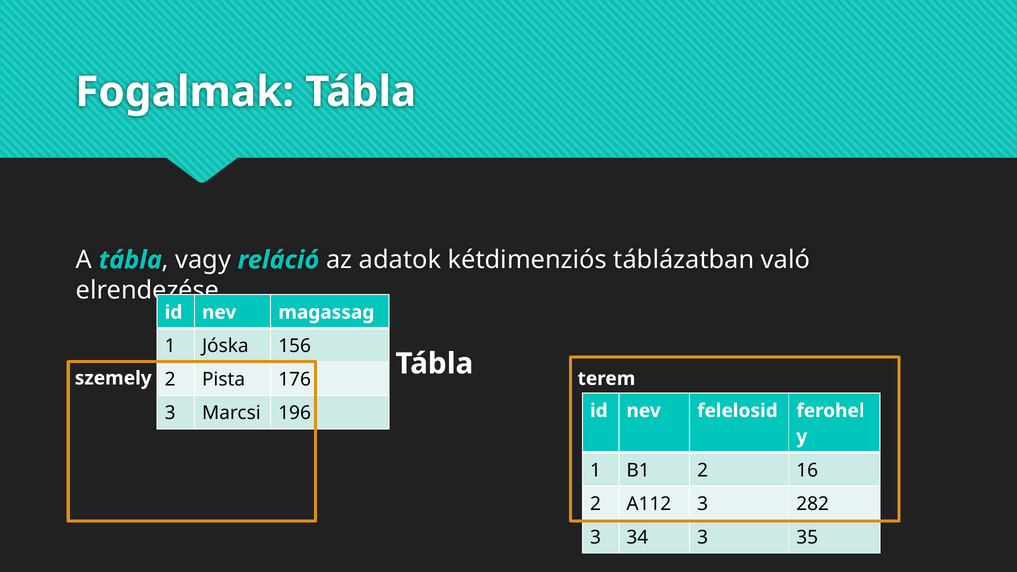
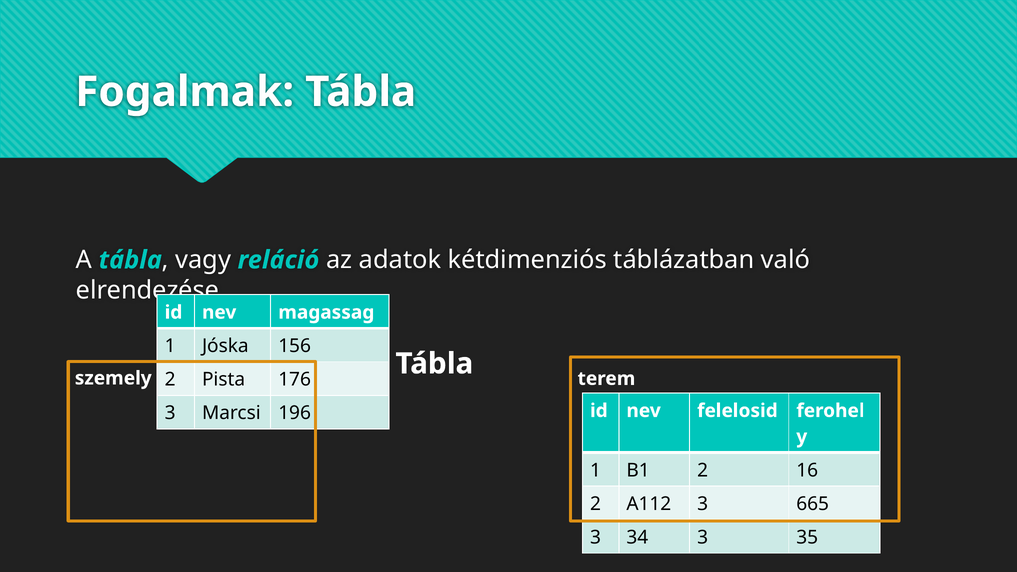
282: 282 -> 665 (813, 504)
